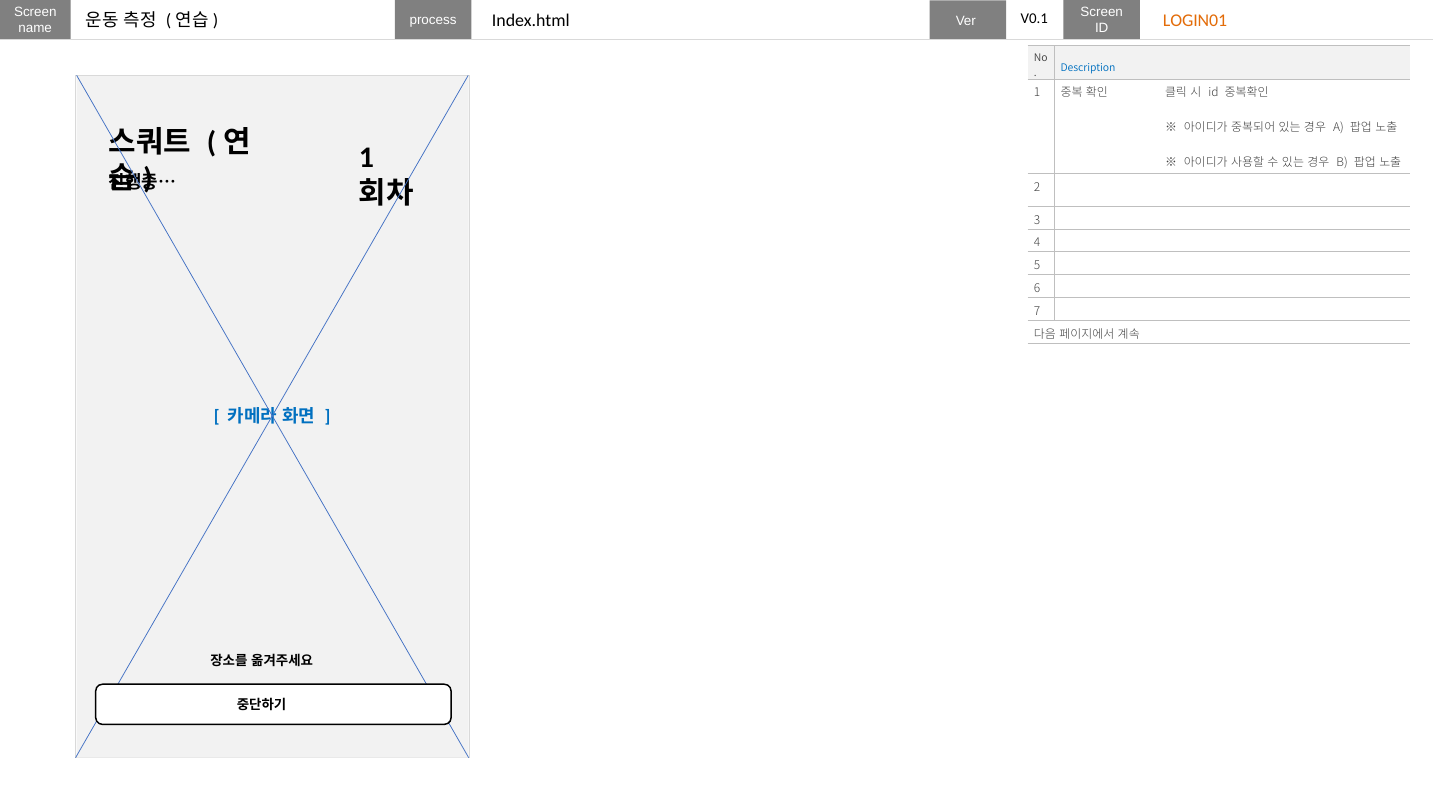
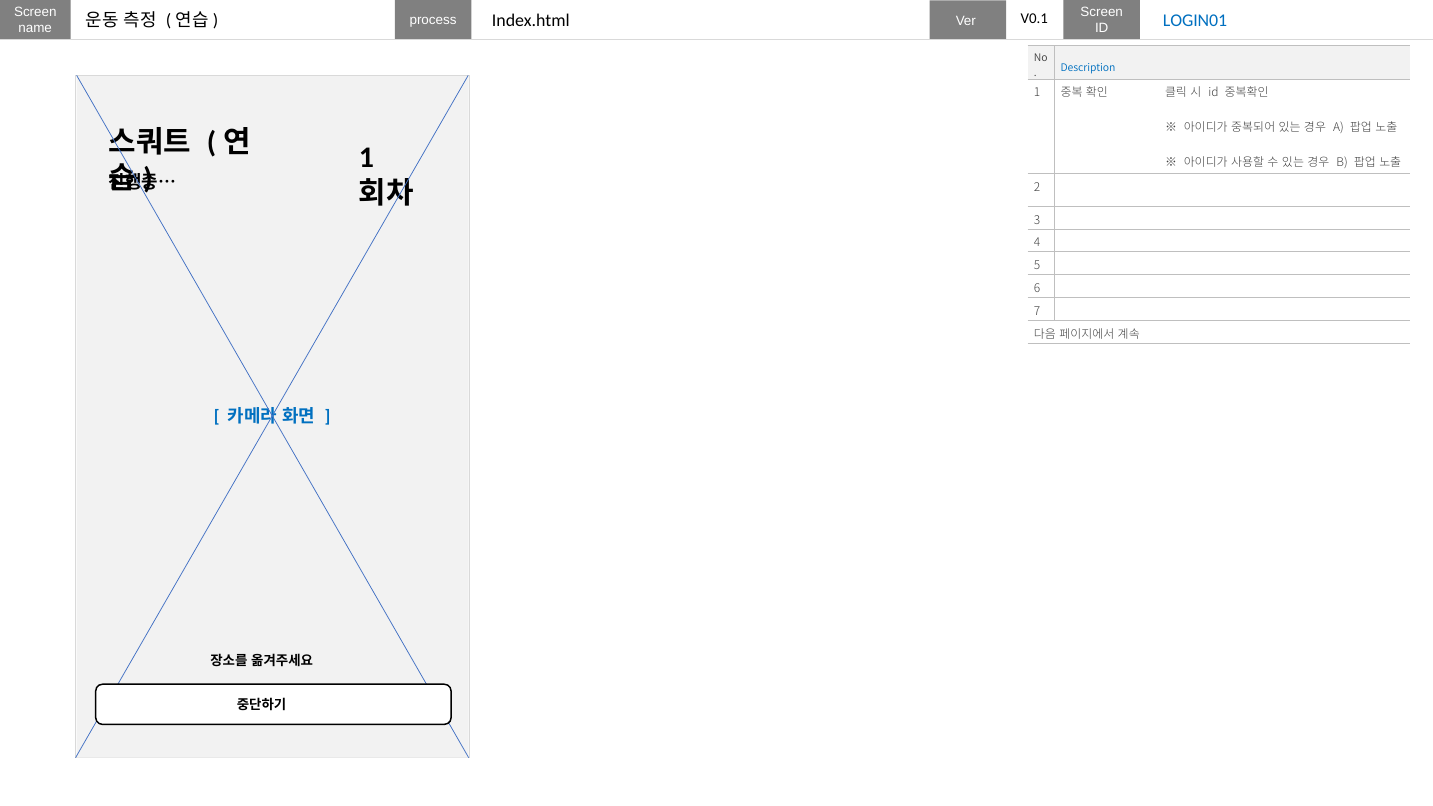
LOGIN01 colour: orange -> blue (1195, 21)
